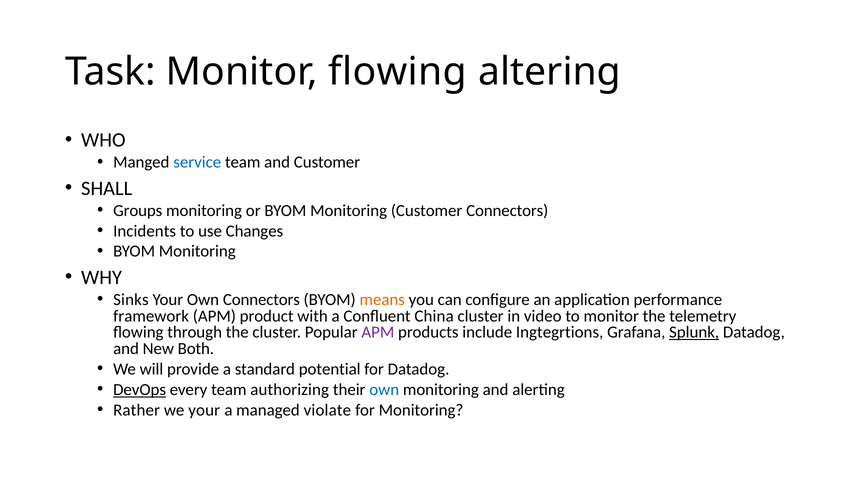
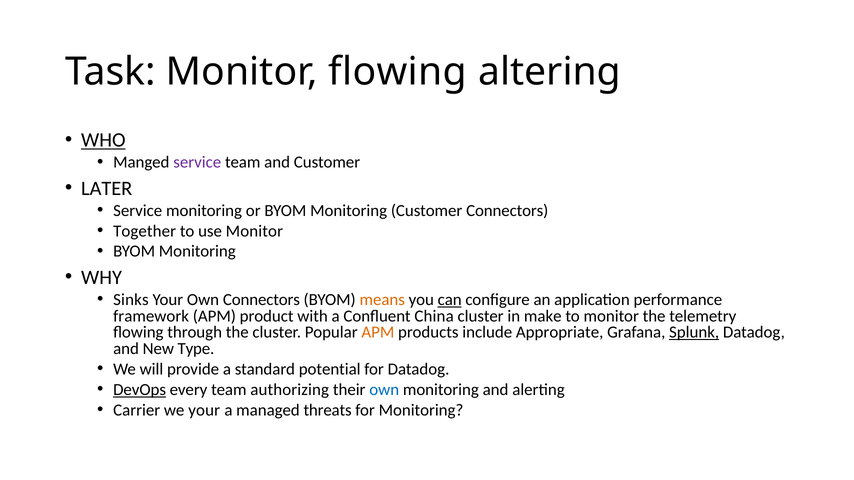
WHO underline: none -> present (103, 140)
service colour: blue -> purple (197, 162)
SHALL: SHALL -> LATER (107, 189)
Groups: Groups -> Service (138, 211)
Incidents: Incidents -> Together (145, 231)
use Changes: Changes -> Monitor (254, 231)
can underline: none -> present (450, 300)
video: video -> make (543, 316)
APM colour: purple -> orange (378, 333)
Ingtegrtions: Ingtegrtions -> Appropriate (560, 333)
Both: Both -> Type (196, 349)
Rather: Rather -> Carrier (137, 410)
violate: violate -> threats (328, 410)
